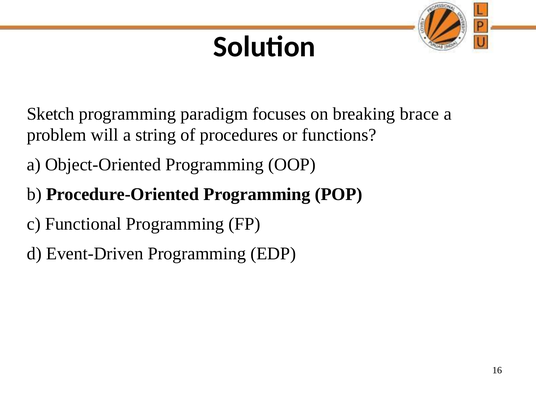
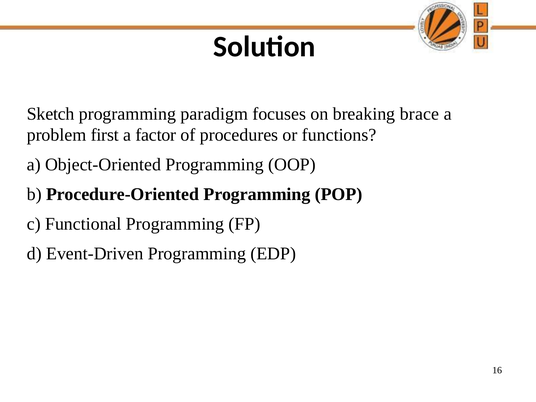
will: will -> first (105, 135)
string: string -> factor (156, 135)
